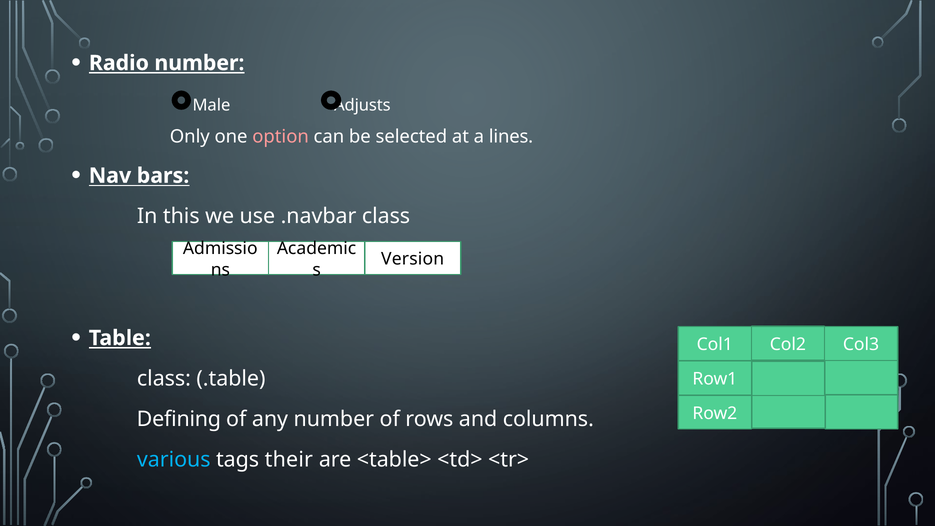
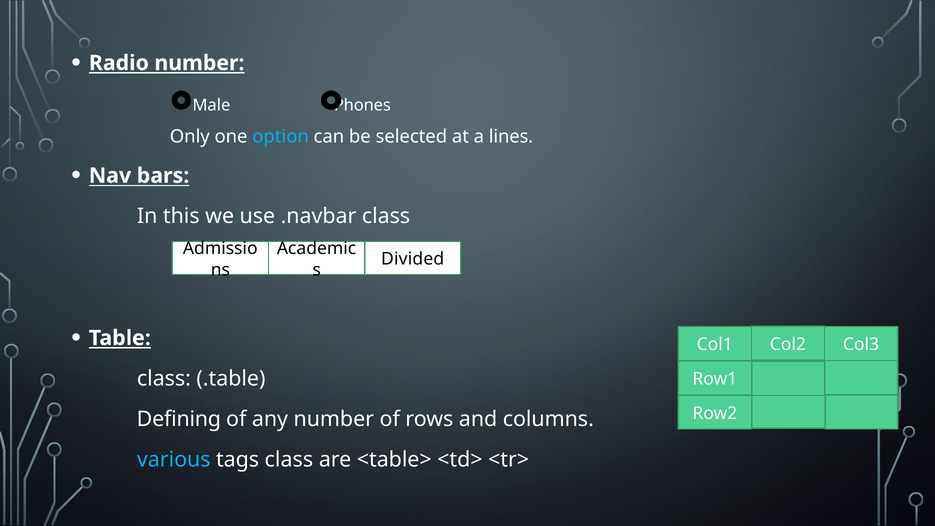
Adjusts: Adjusts -> Phones (362, 105)
option colour: pink -> light blue (281, 137)
Version: Version -> Divided (413, 259)
tags their: their -> class (289, 460)
